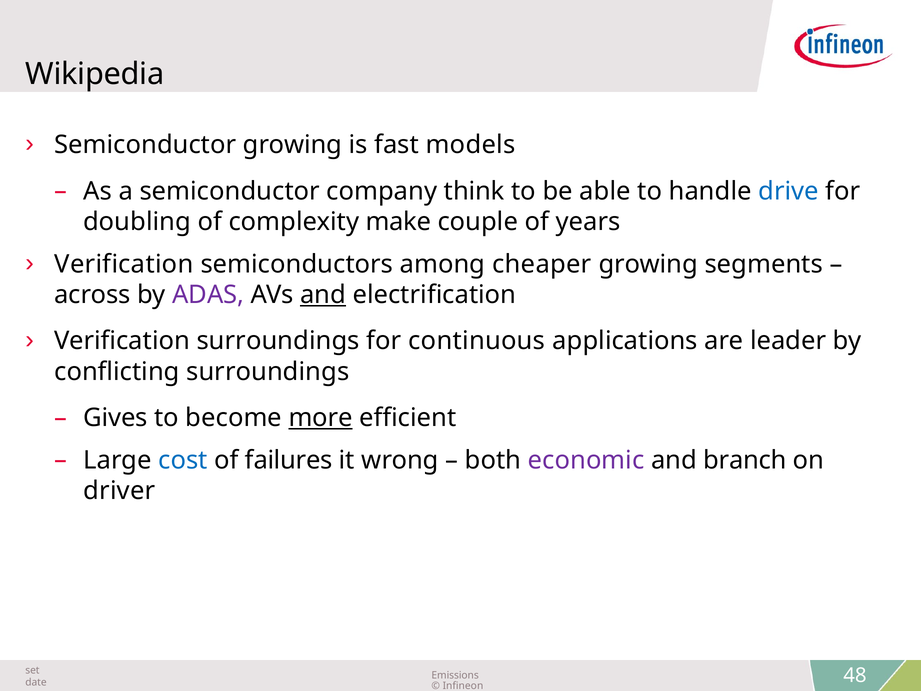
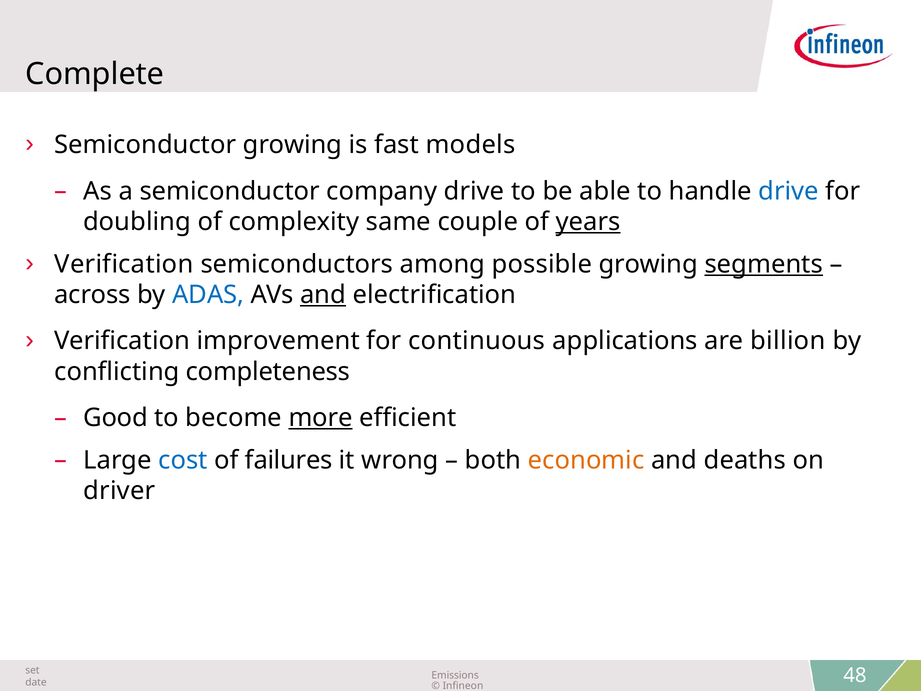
Wikipedia: Wikipedia -> Complete (95, 74)
company think: think -> drive (474, 191)
make: make -> same (398, 222)
years underline: none -> present (588, 222)
cheaper: cheaper -> possible (542, 264)
segments underline: none -> present (764, 264)
ADAS colour: purple -> blue (208, 295)
Verification surroundings: surroundings -> improvement (278, 341)
leader: leader -> billion (788, 341)
conflicting surroundings: surroundings -> completeness (268, 372)
Gives: Gives -> Good (115, 418)
economic colour: purple -> orange (586, 460)
branch: branch -> deaths (745, 460)
